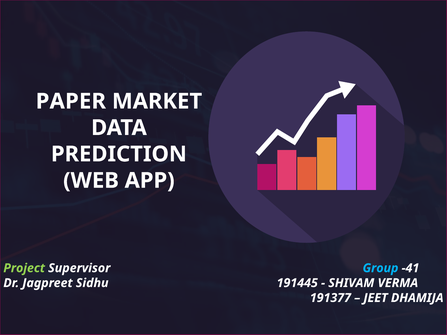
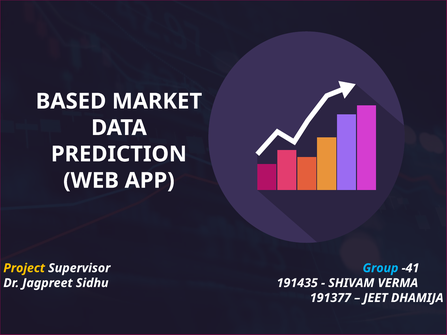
PAPER: PAPER -> BASED (71, 101)
Project colour: light green -> yellow (24, 268)
191445: 191445 -> 191435 (297, 283)
